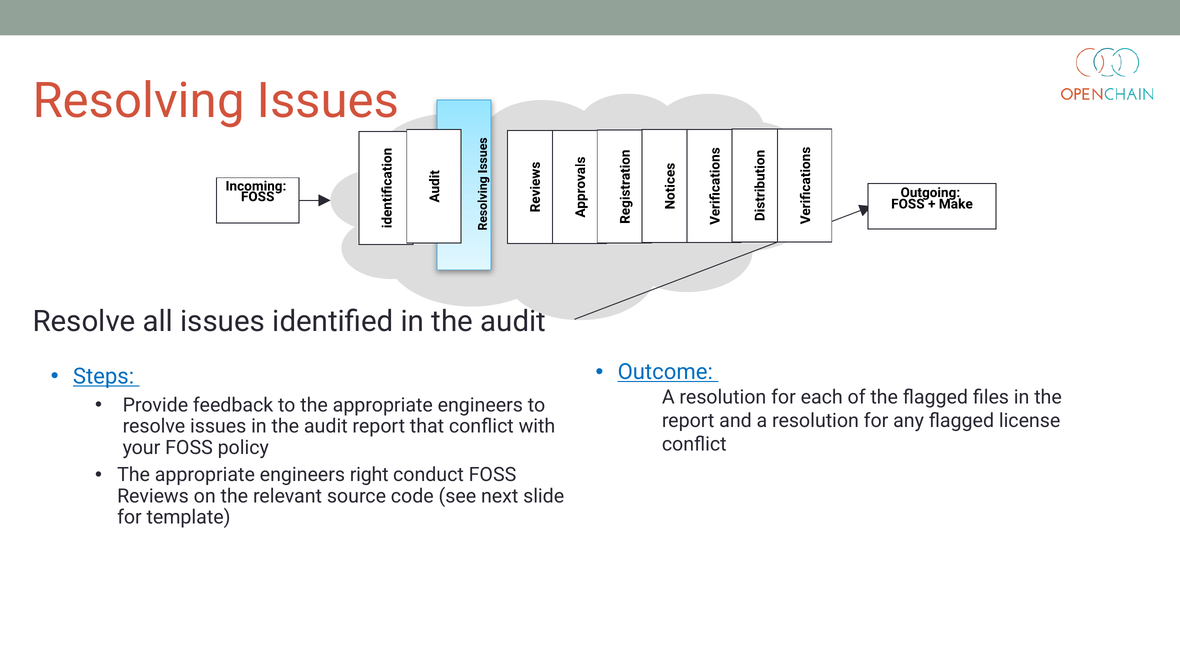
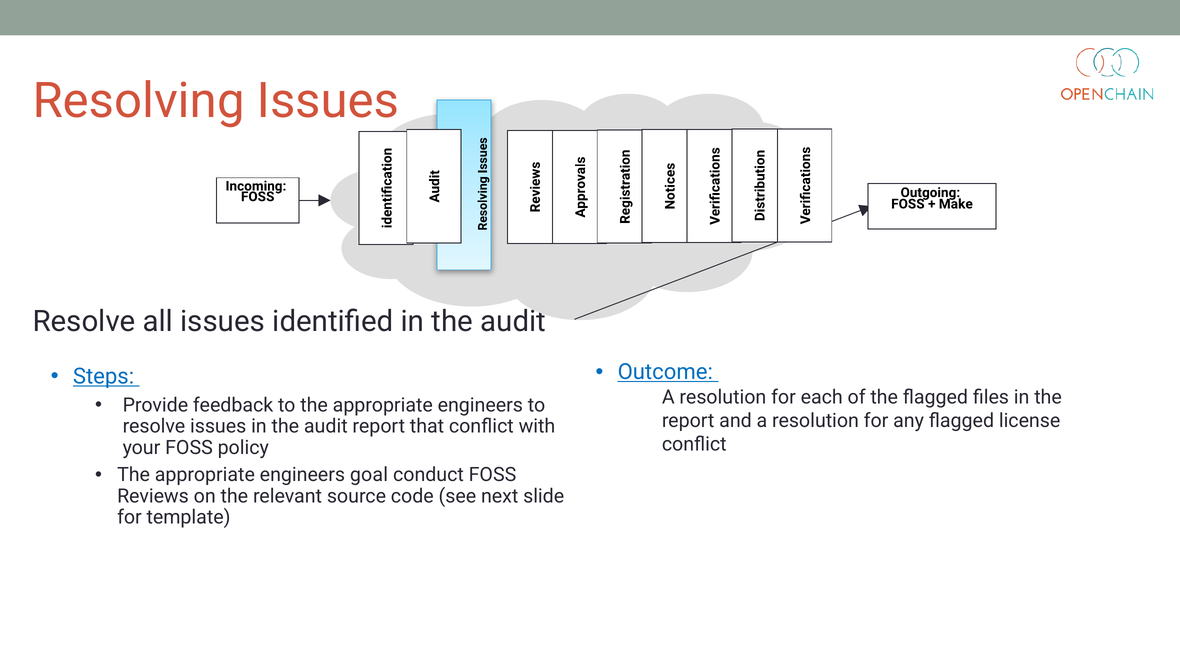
right: right -> goal (369, 475)
